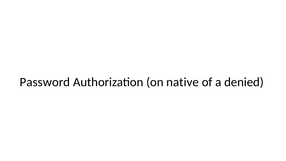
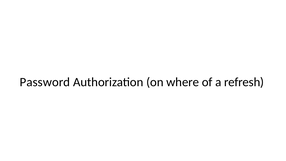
native: native -> where (183, 82)
denied: denied -> refresh (244, 82)
